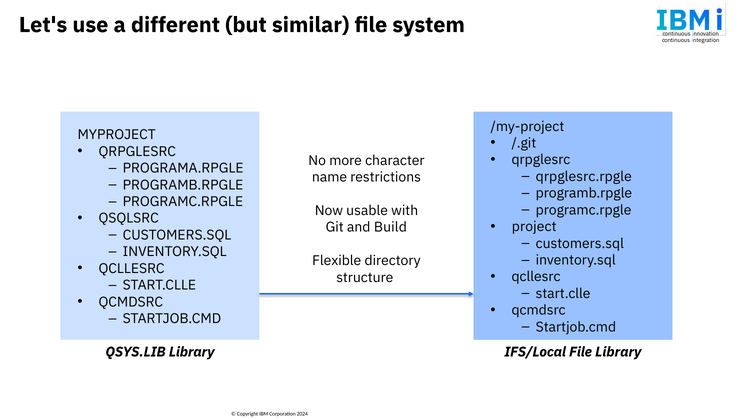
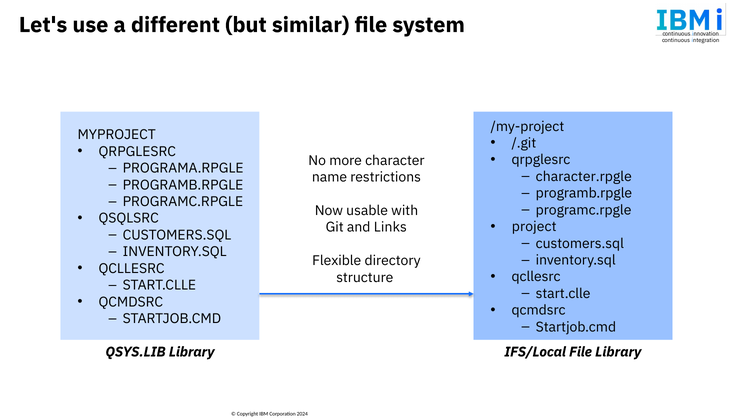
qrpglesrc.rpgle: qrpglesrc.rpgle -> character.rpgle (584, 177)
Build: Build -> Links (390, 227)
